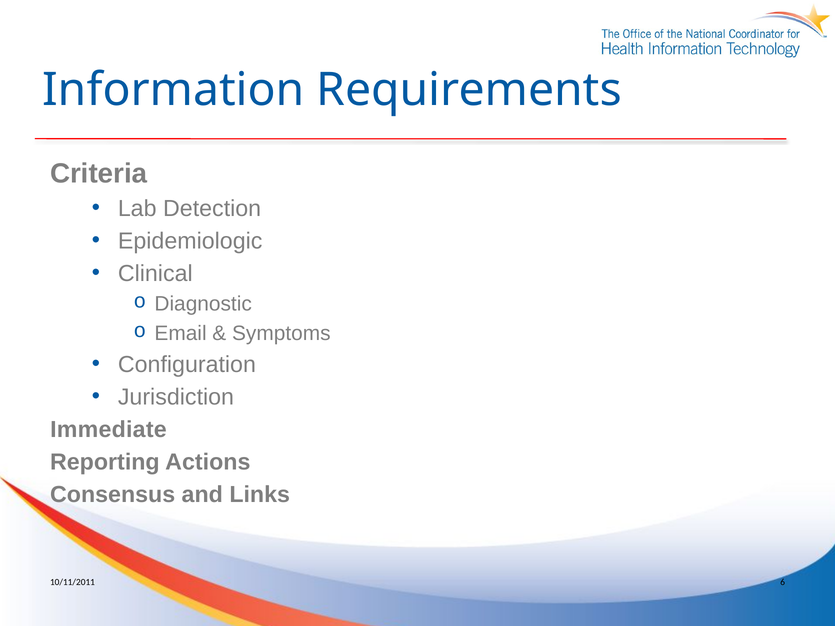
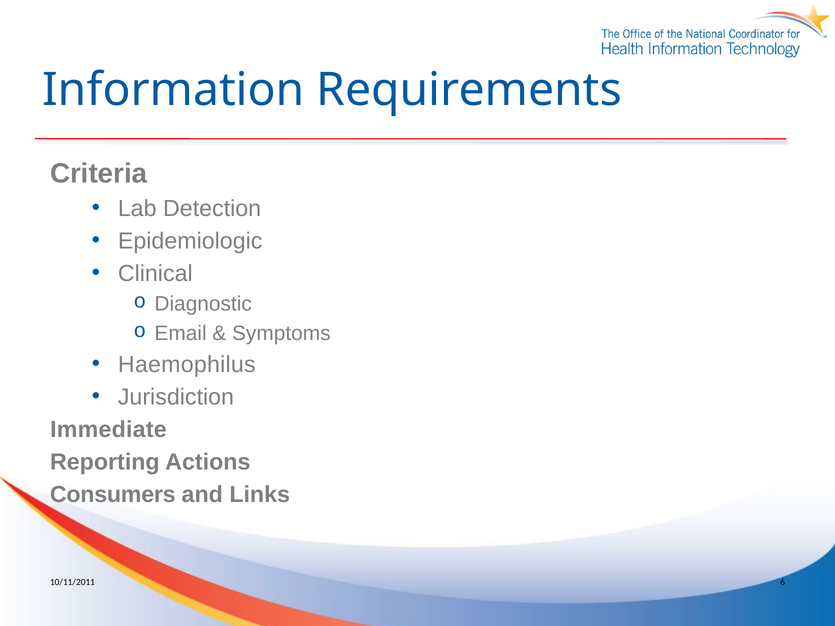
Configuration: Configuration -> Haemophilus (187, 365)
Consensus: Consensus -> Consumers (113, 495)
